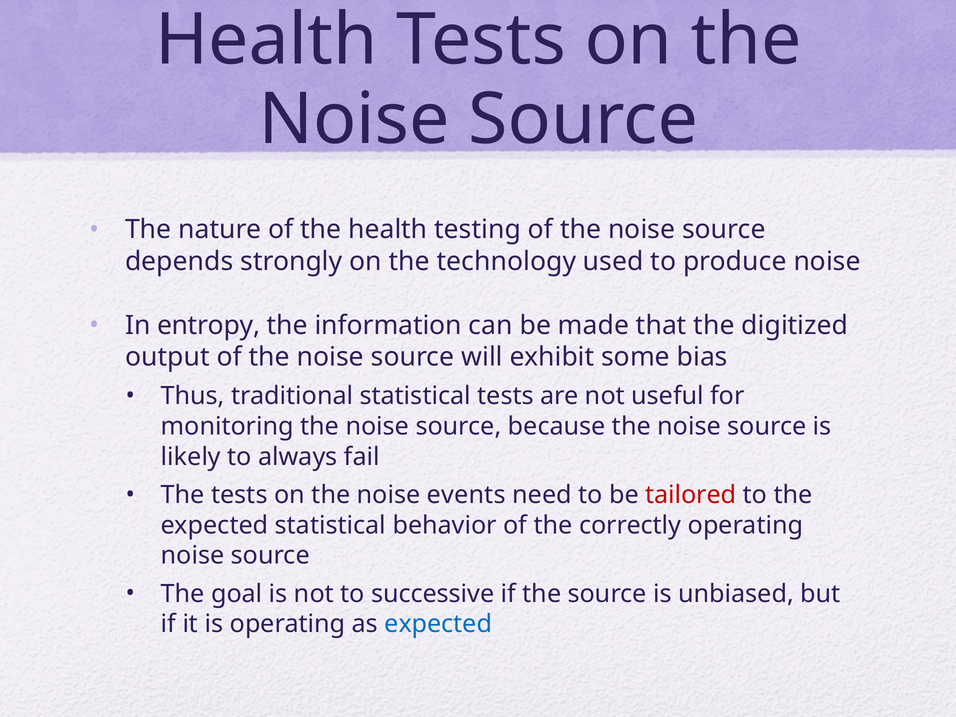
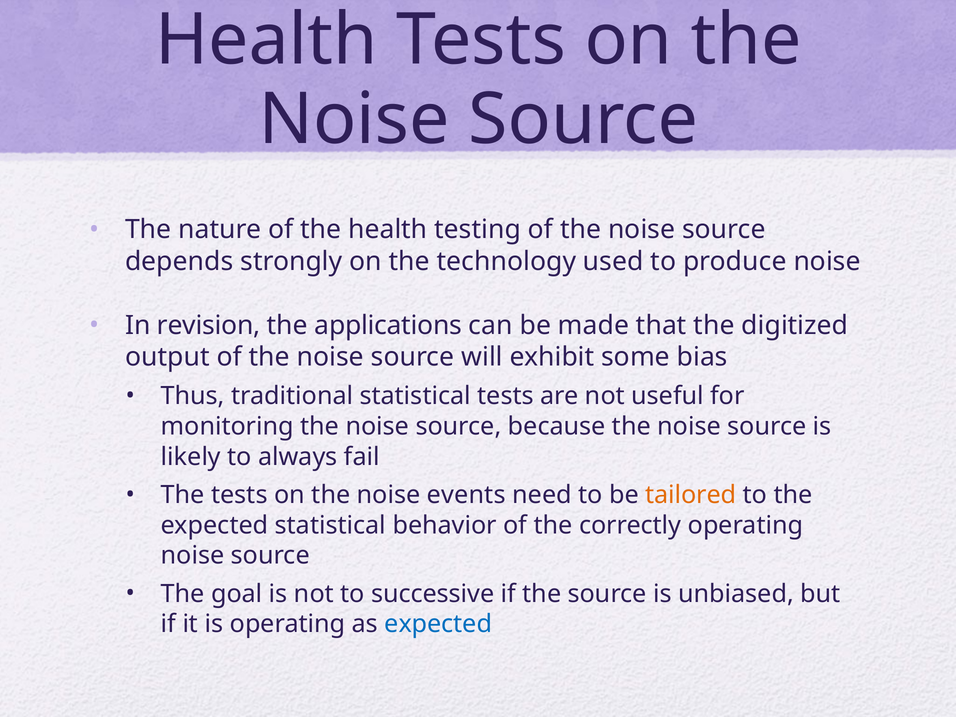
entropy: entropy -> revision (209, 325)
information: information -> applications (388, 325)
tailored colour: red -> orange (691, 495)
